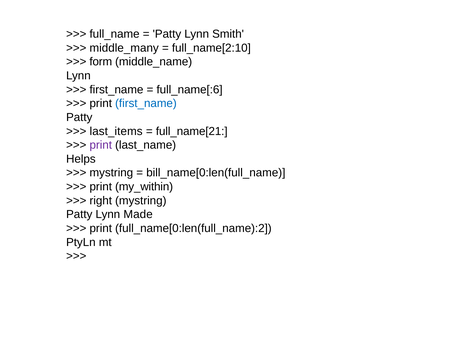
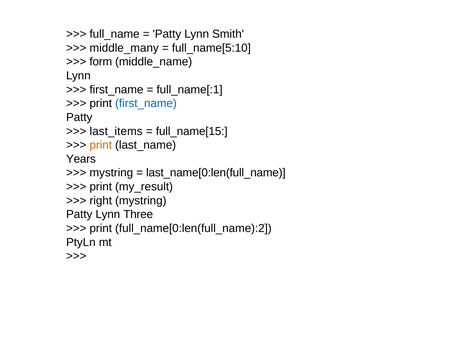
full_name[2:10: full_name[2:10 -> full_name[5:10 (211, 48)
full_name[:6: full_name[:6 -> full_name[:1 (190, 89)
full_name[21: full_name[21 -> full_name[15 (192, 131)
print colour: purple -> orange (101, 145)
Helps: Helps -> Years (81, 159)
bill_name[0:len(full_name: bill_name[0:len(full_name -> last_name[0:len(full_name (216, 173)
my_within: my_within -> my_result (144, 186)
Made: Made -> Three (138, 214)
